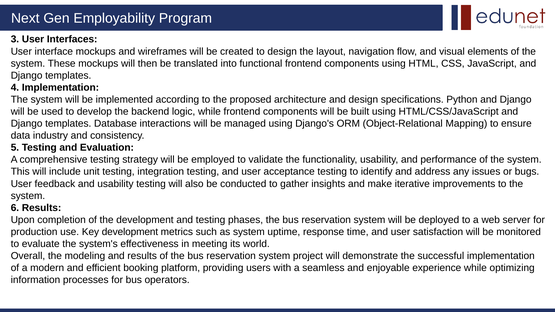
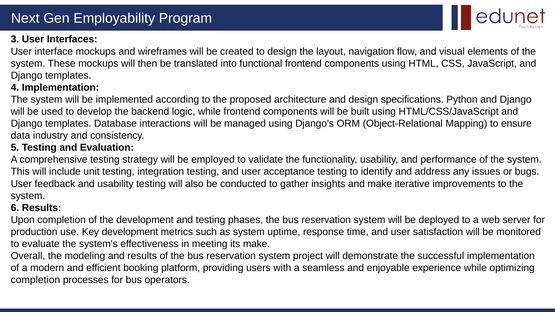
its world: world -> make (256, 244)
information: information -> completion (35, 280)
